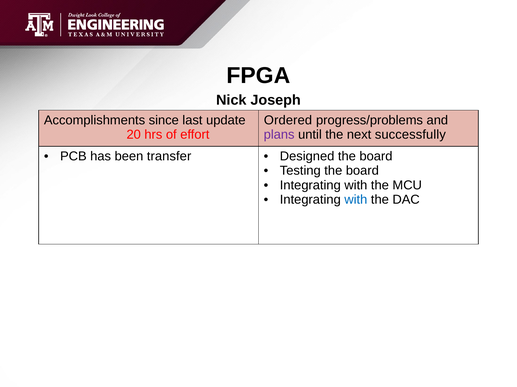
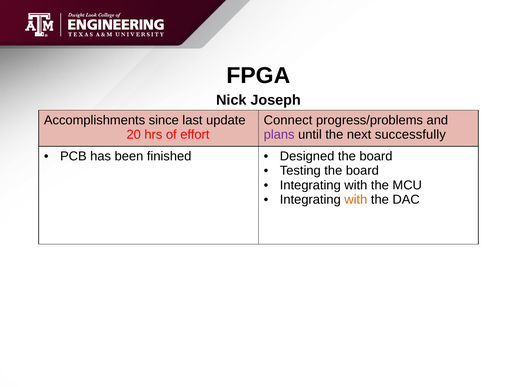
Ordered: Ordered -> Connect (288, 120)
transfer: transfer -> finished (169, 157)
with colour: blue -> orange (356, 200)
